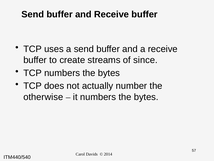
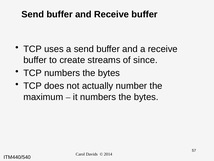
otherwise: otherwise -> maximum (43, 97)
